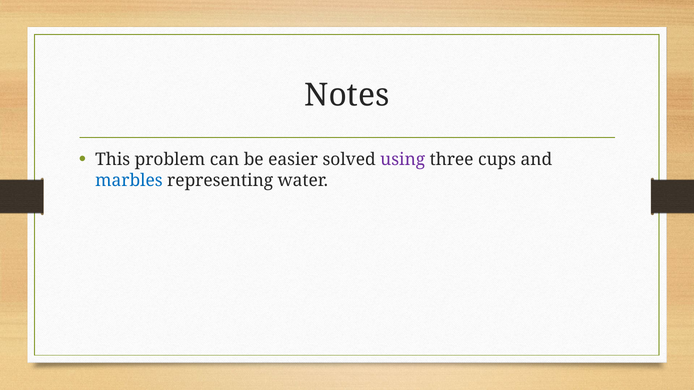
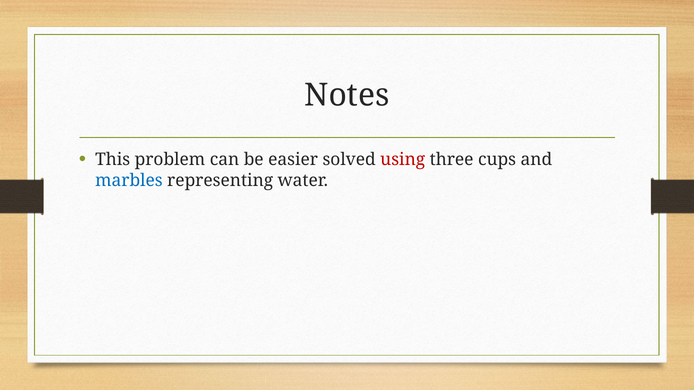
using colour: purple -> red (403, 160)
